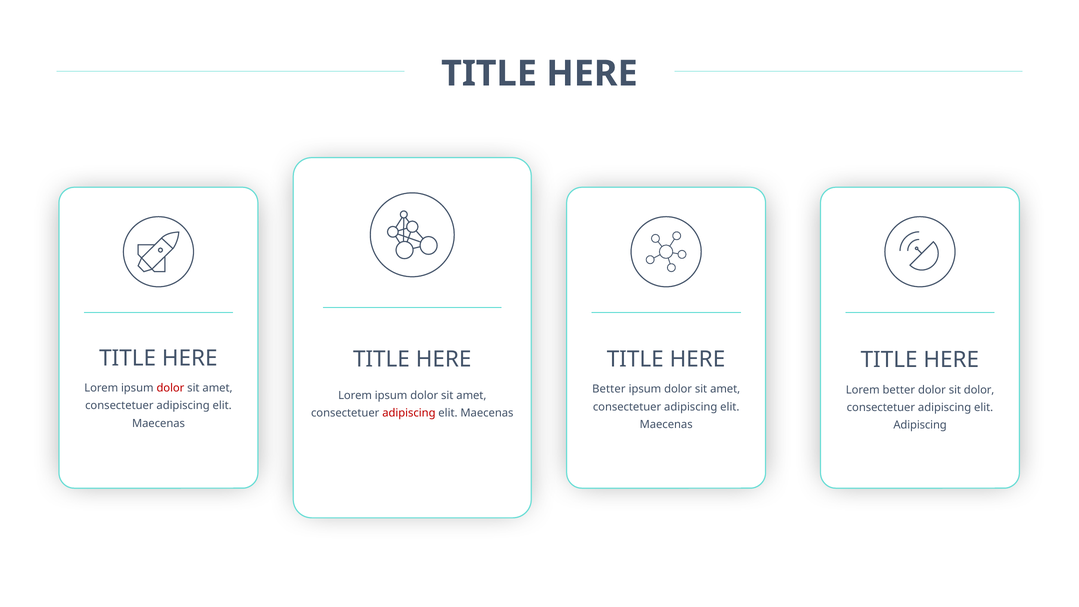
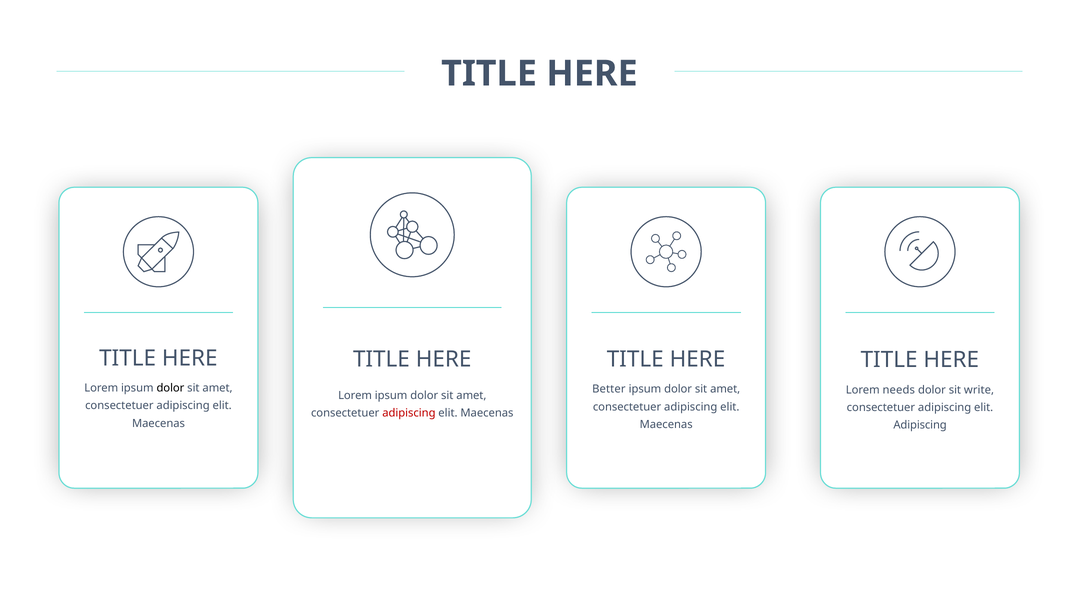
dolor colour: red -> black (170, 388)
Lorem better: better -> needs (899, 390)
sit dolor: dolor -> write (979, 390)
